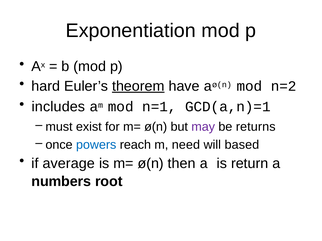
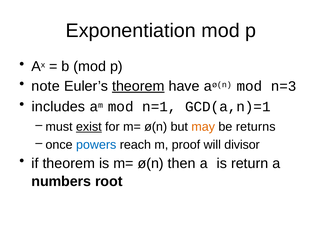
hard: hard -> note (46, 86)
n=2: n=2 -> n=3 (284, 86)
exist underline: none -> present (89, 127)
may colour: purple -> orange (203, 127)
need: need -> proof (186, 145)
based: based -> divisor (242, 145)
if average: average -> theorem (69, 164)
